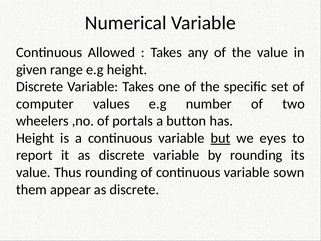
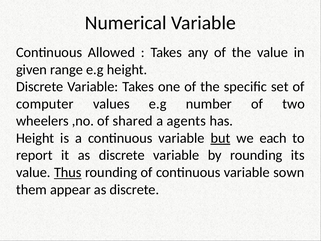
portals: portals -> shared (133, 121)
button: button -> agents (186, 121)
eyes: eyes -> each (273, 138)
Thus underline: none -> present (68, 172)
